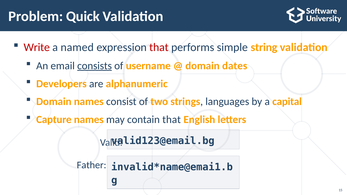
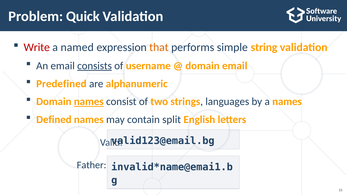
that colour: red -> orange (159, 47)
domain dates: dates -> email (235, 66)
Developers: Developers -> Predefined (61, 84)
names underline: none -> present (89, 102)
a capital: capital -> names (287, 102)
Capture: Capture -> Defined (54, 120)
contain that: that -> split (172, 120)
